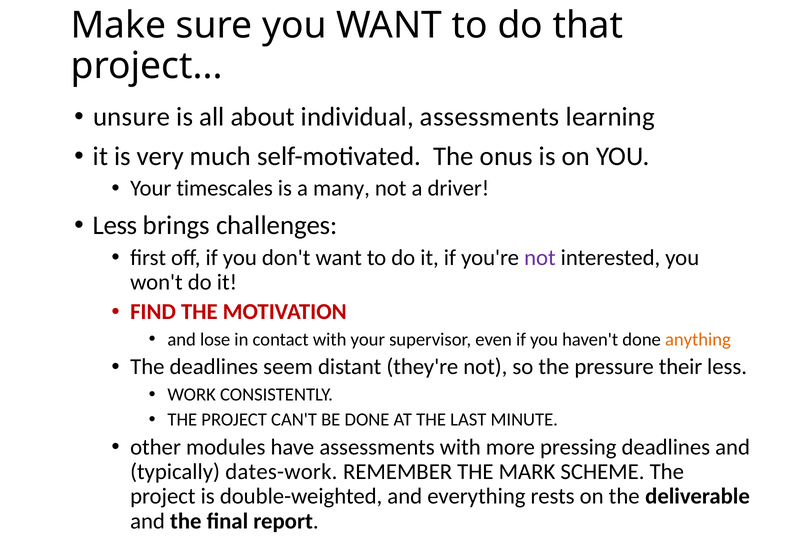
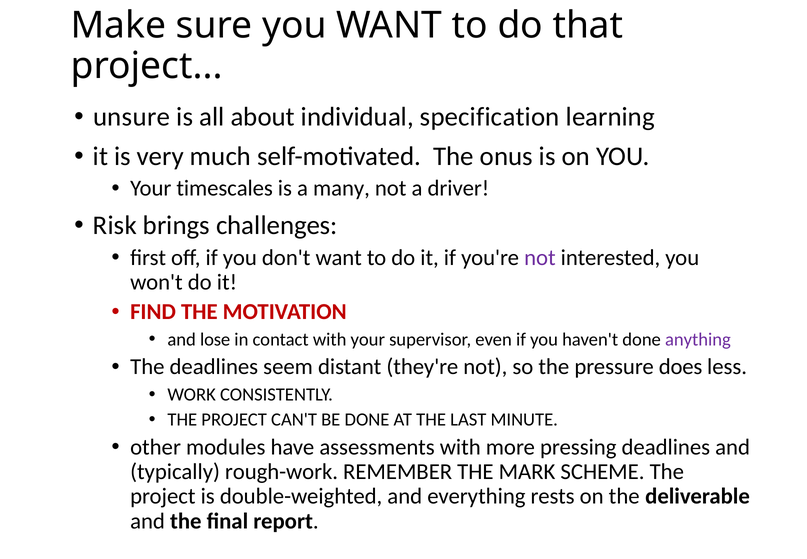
individual assessments: assessments -> specification (490, 117)
Less: Less -> Risk (115, 225)
anything colour: orange -> purple (698, 339)
their: their -> does (681, 367)
dates-work: dates-work -> rough-work (282, 472)
